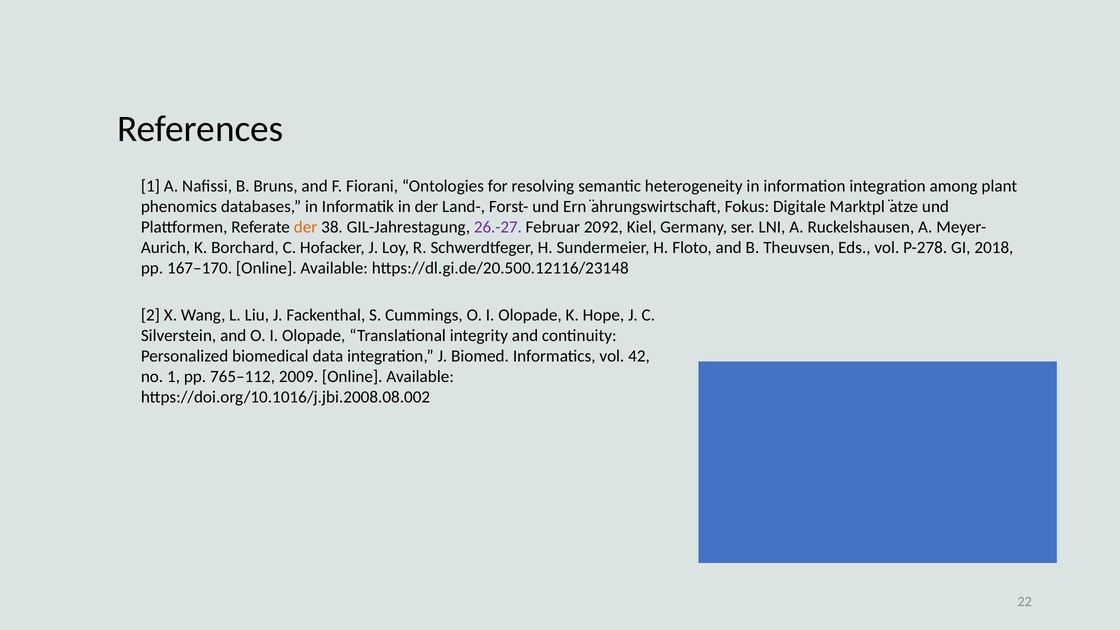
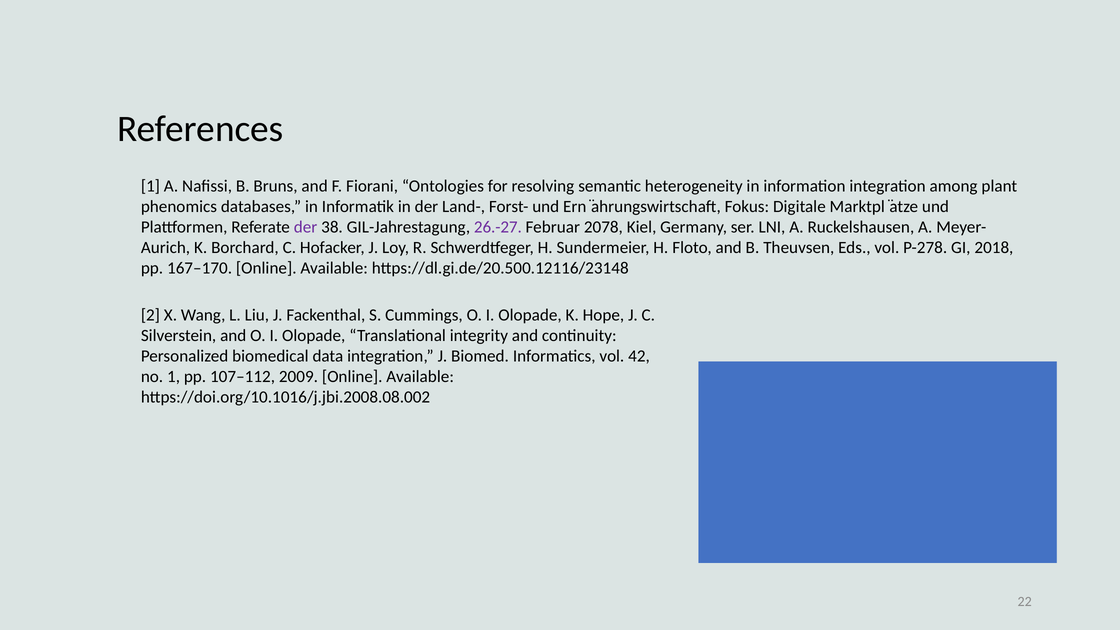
der colour: orange -> purple (306, 227)
2092: 2092 -> 2078 (603, 227)
765–112: 765–112 -> 107–112 (243, 377)
